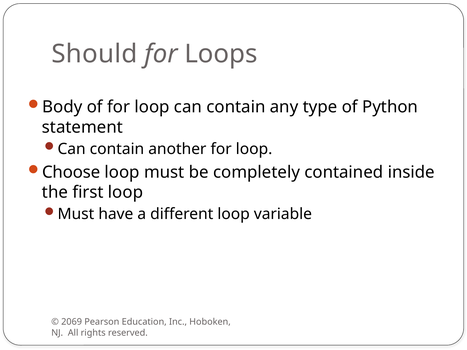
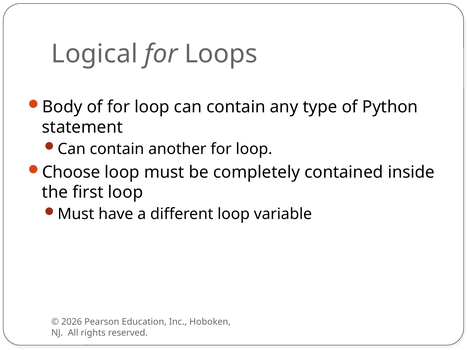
Should: Should -> Logical (95, 54)
2069: 2069 -> 2026 (72, 322)
